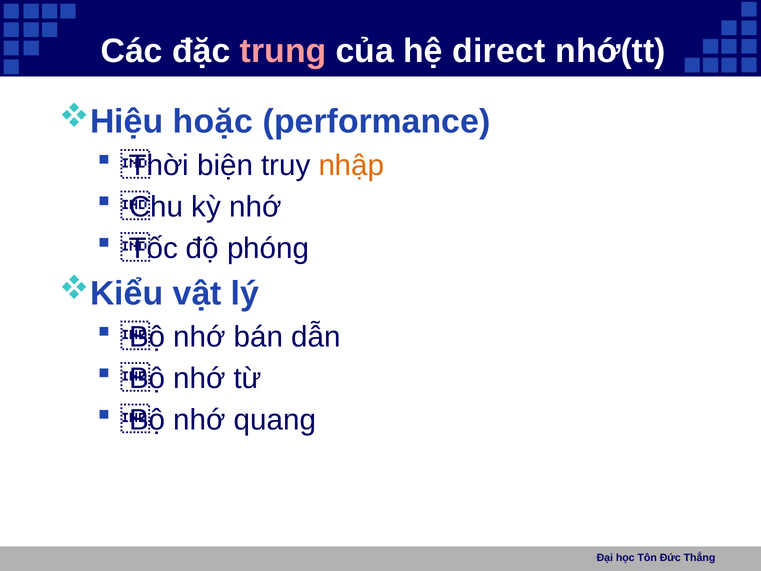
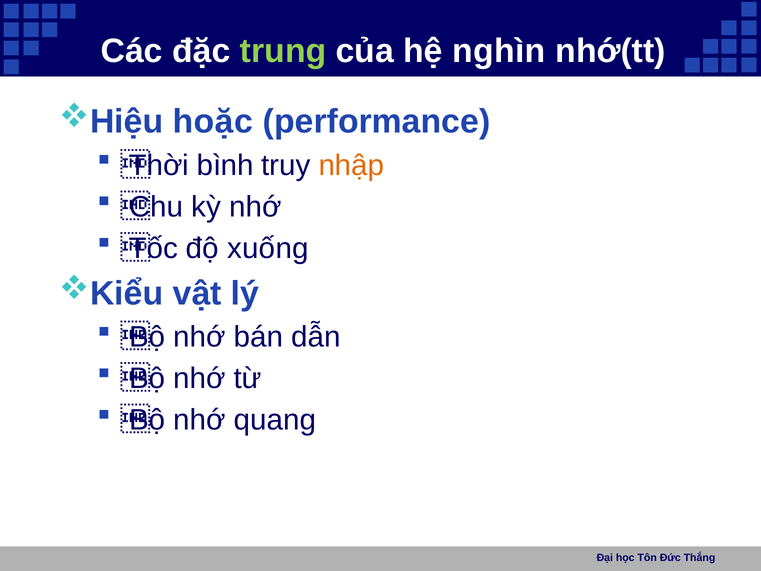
trung colour: pink -> light green (283, 51)
direct: direct -> nghìn (499, 51)
biện: biện -> bình (225, 165)
phóng: phóng -> xuống (268, 248)
